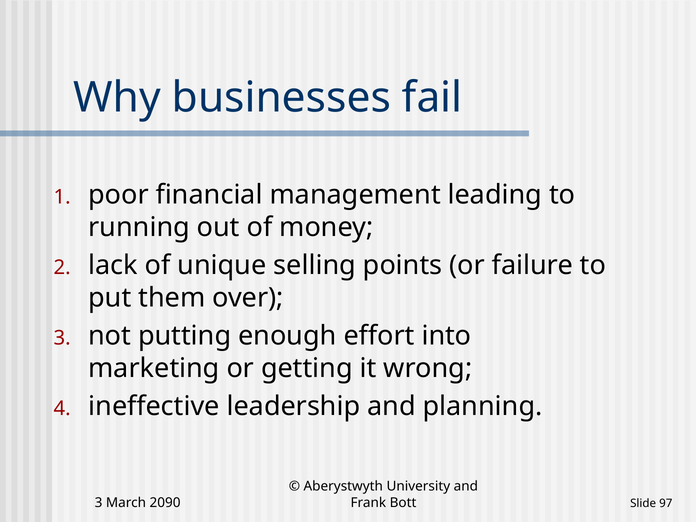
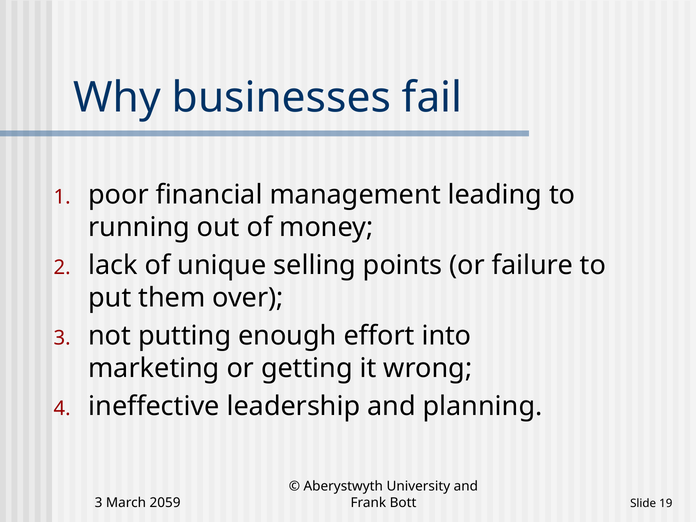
2090: 2090 -> 2059 (165, 503)
97: 97 -> 19 (666, 503)
